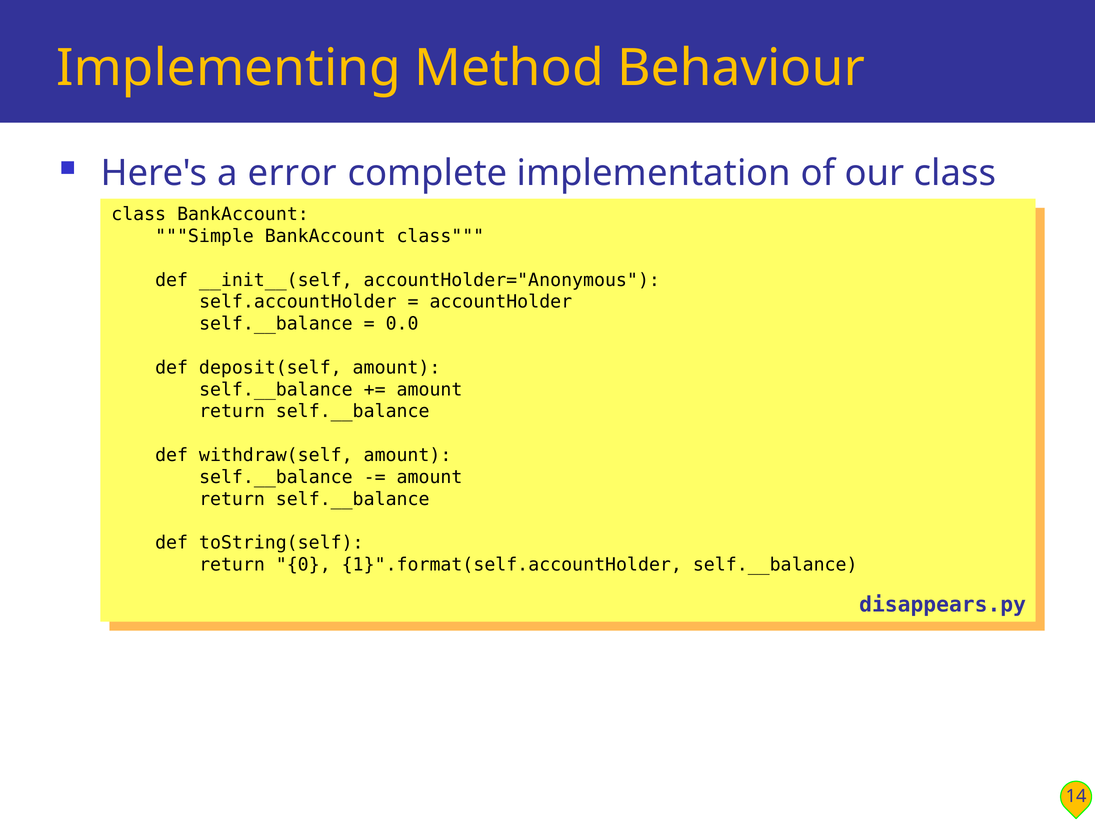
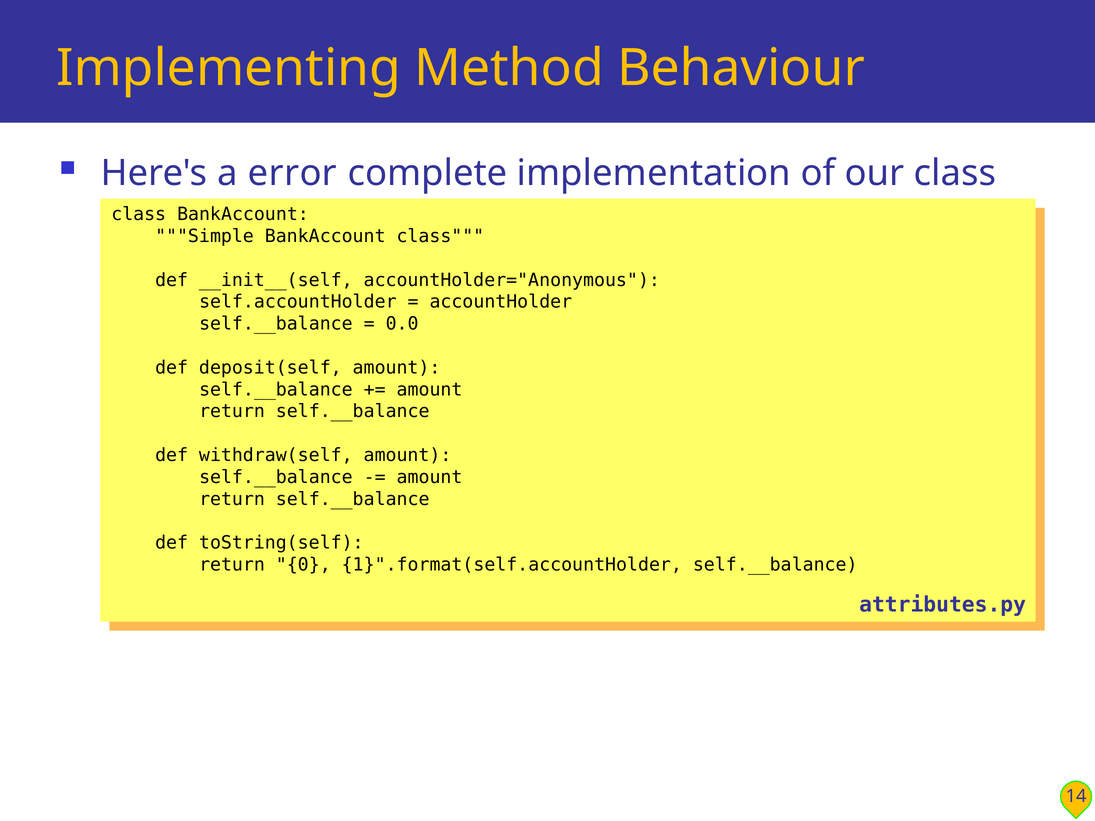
disappears.py: disappears.py -> attributes.py (943, 605)
